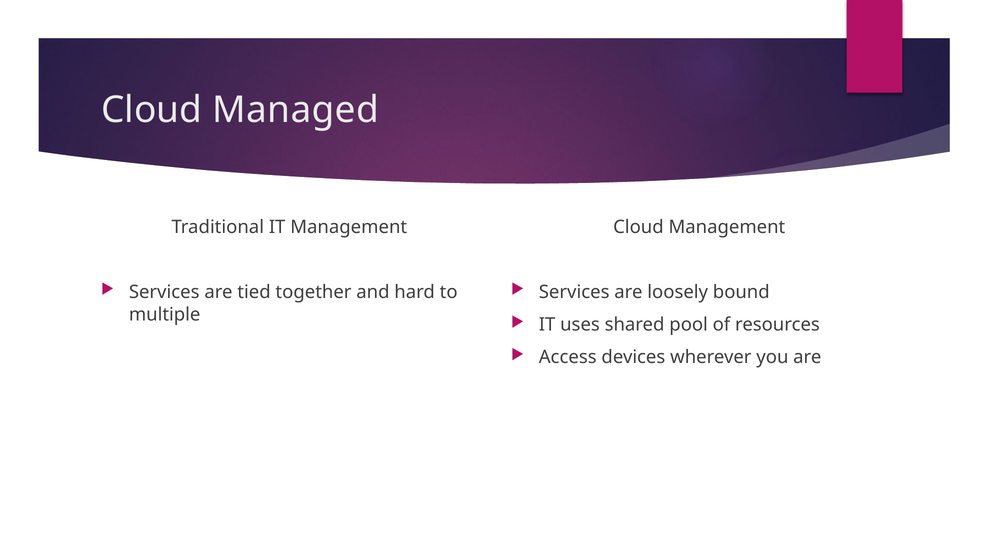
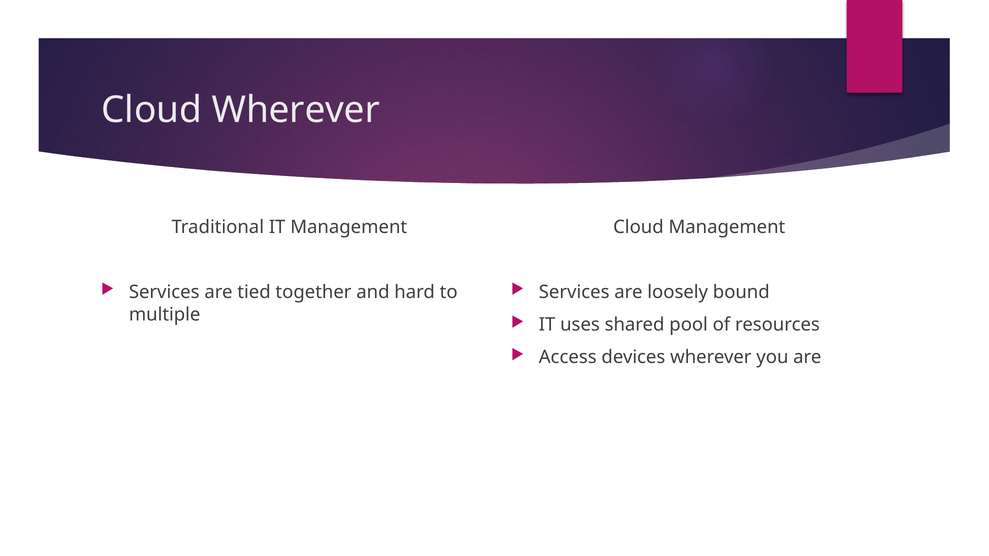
Cloud Managed: Managed -> Wherever (296, 110)
